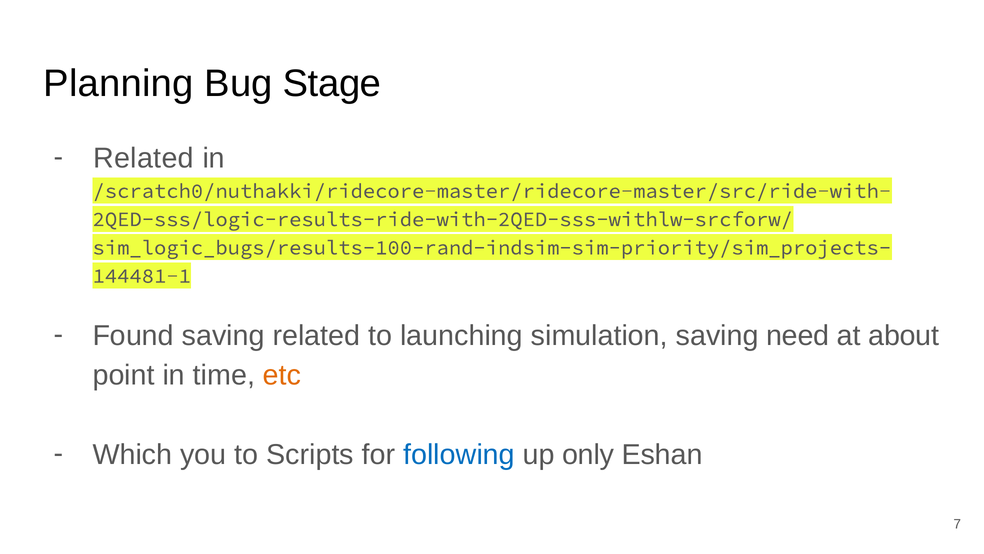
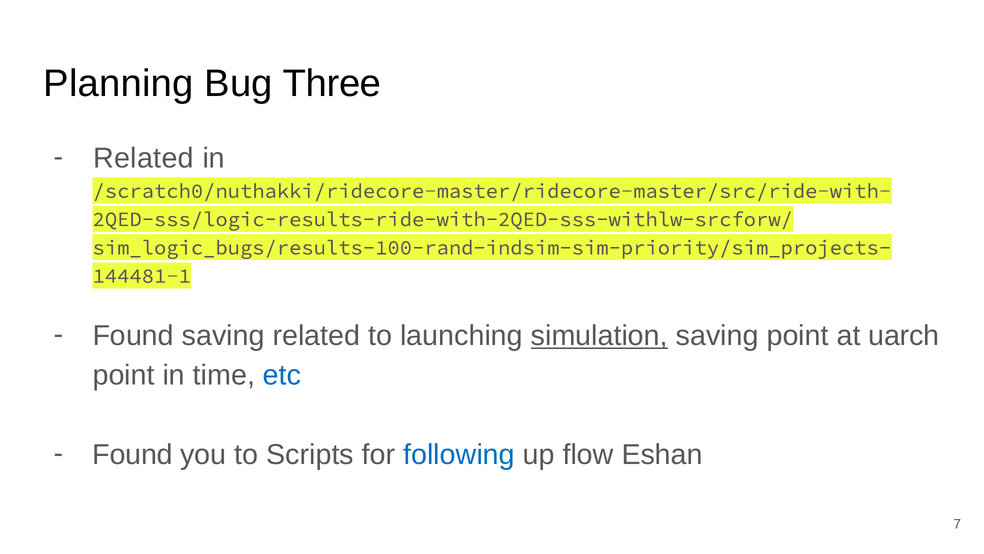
Stage: Stage -> Three (332, 83)
simulation underline: none -> present (599, 336)
saving need: need -> point (798, 336)
about: about -> uarch (904, 336)
etc colour: orange -> blue (282, 375)
Which: Which -> Found (133, 454)
only: only -> flow (588, 454)
